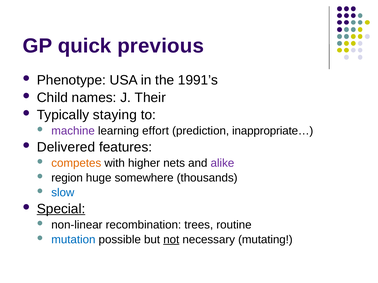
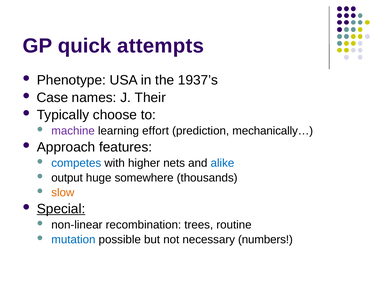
previous: previous -> attempts (161, 46)
1991’s: 1991’s -> 1937’s (198, 80)
Child: Child -> Case (52, 98)
staying: staying -> choose (115, 115)
inappropriate…: inappropriate… -> mechanically… (273, 131)
Delivered: Delivered -> Approach (66, 147)
competes colour: orange -> blue (76, 163)
alike colour: purple -> blue (222, 163)
region: region -> output (67, 178)
slow colour: blue -> orange (63, 193)
not underline: present -> none (171, 240)
mutating: mutating -> numbers (265, 240)
